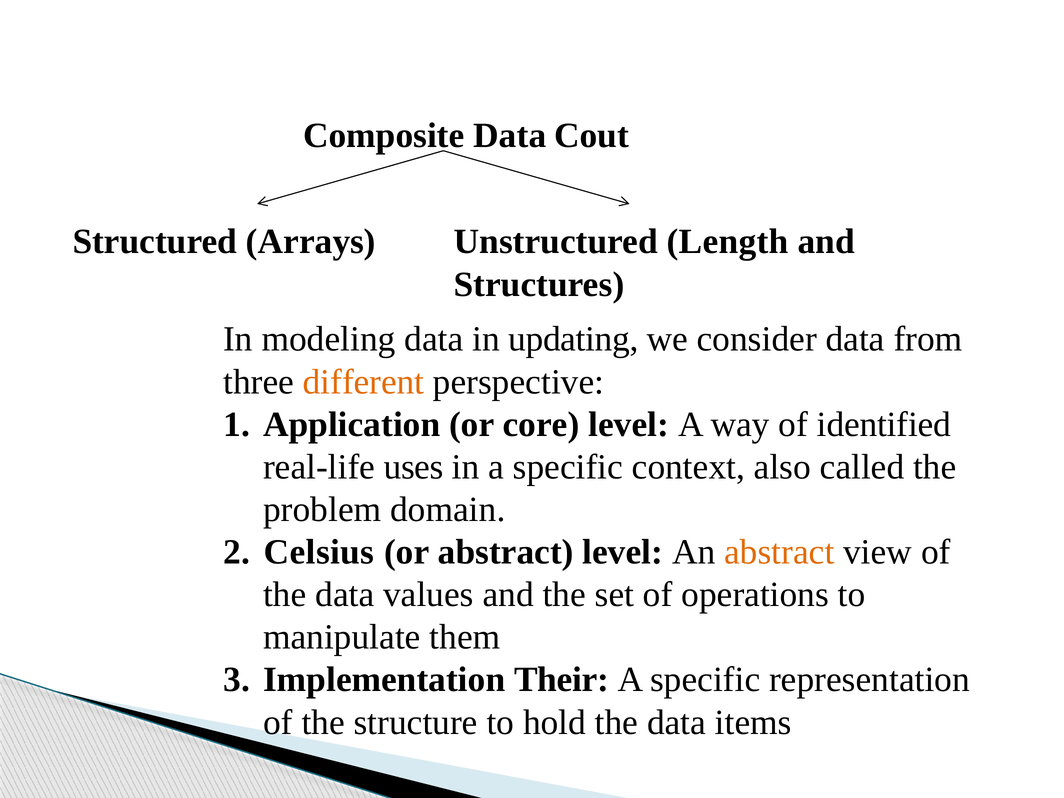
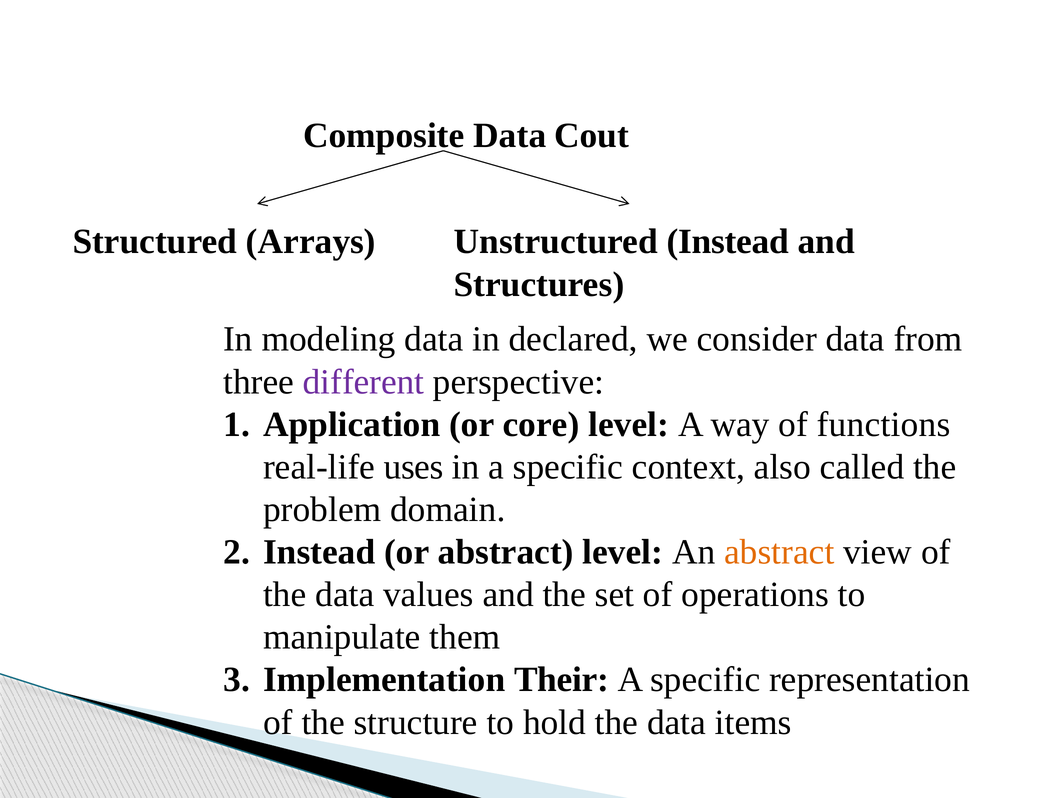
Unstructured Length: Length -> Instead (728, 242)
updating: updating -> declared (573, 339)
different colour: orange -> purple (364, 382)
identified: identified -> functions (884, 424)
Celsius: Celsius -> Instead (319, 552)
